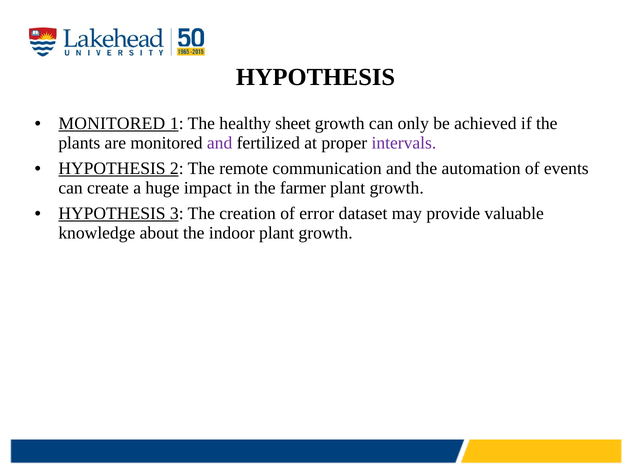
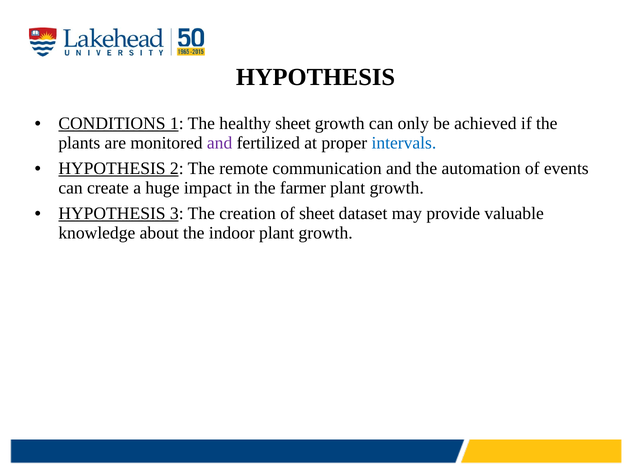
MONITORED: MONITORED -> CONDITIONS (112, 123)
intervals colour: purple -> blue (404, 143)
of error: error -> sheet (317, 214)
